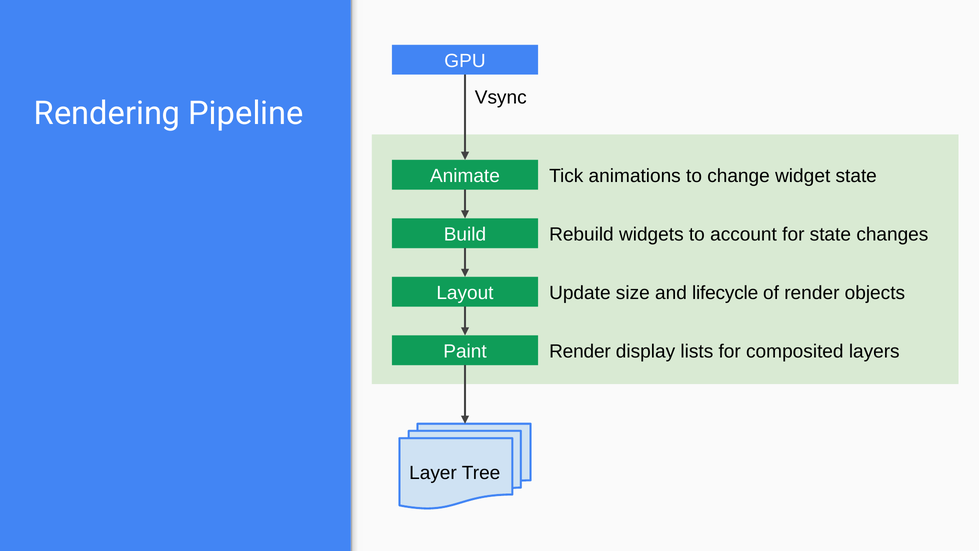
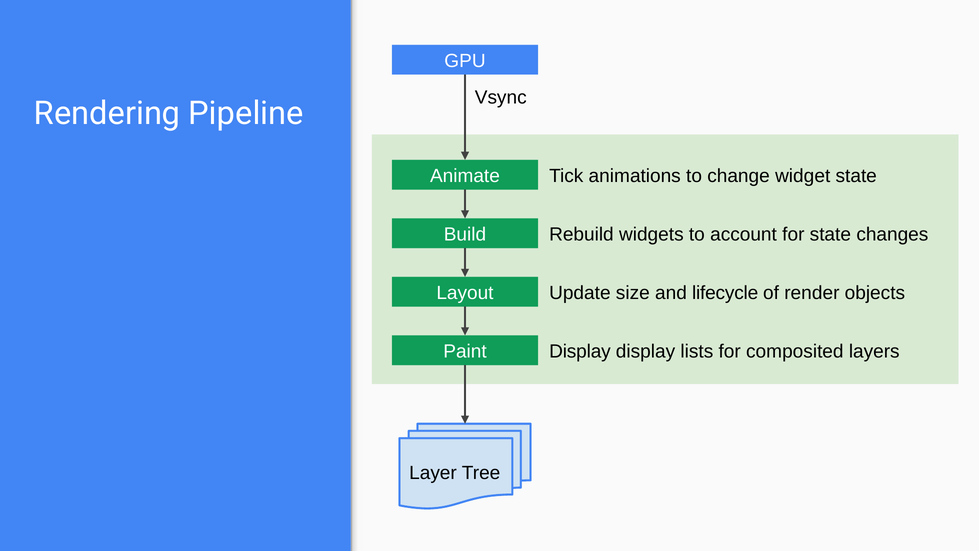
Render: Render -> Display (580, 351)
